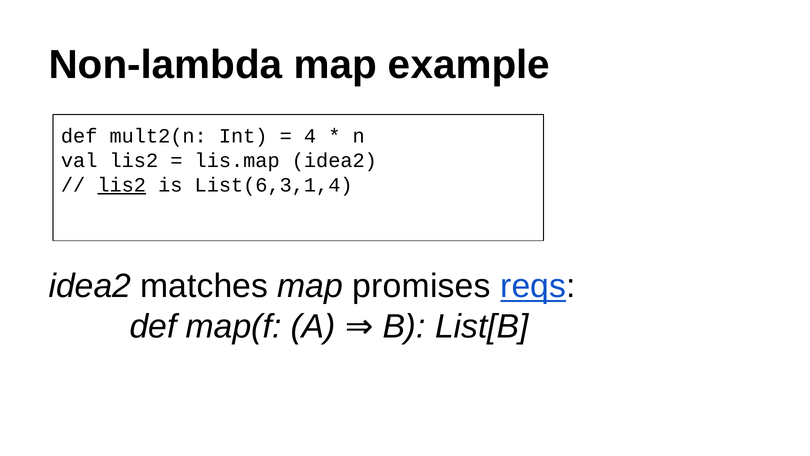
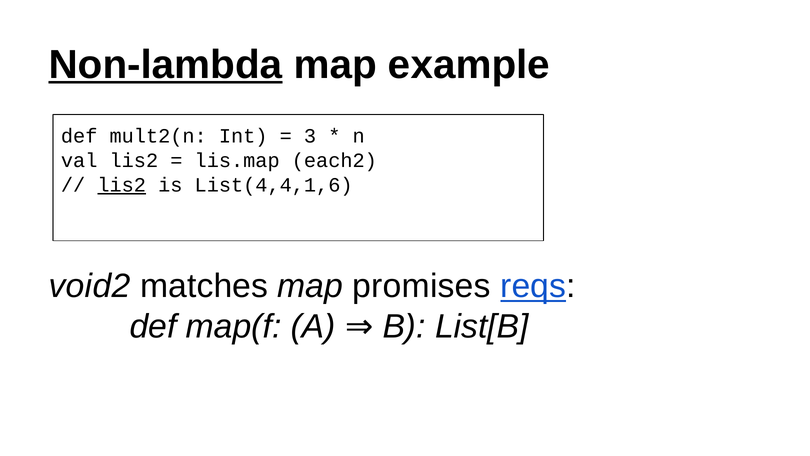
Non-lambda underline: none -> present (165, 65)
4: 4 -> 3 (310, 136)
lis.map idea2: idea2 -> each2 (334, 160)
List(6,3,1,4: List(6,3,1,4 -> List(4,4,1,6 (274, 185)
idea2: idea2 -> void2 (90, 286)
